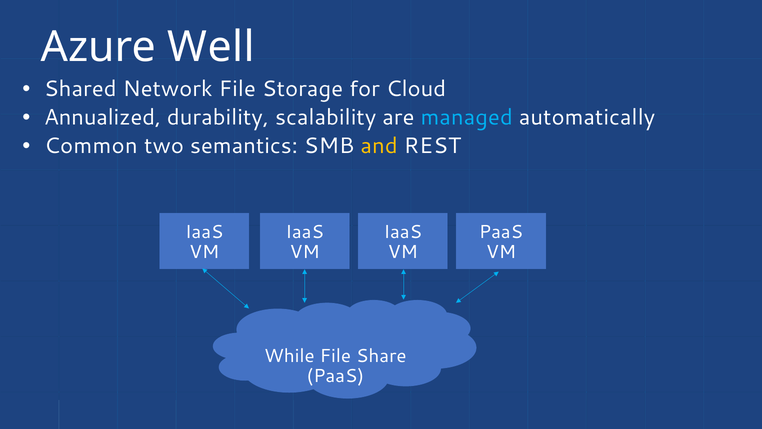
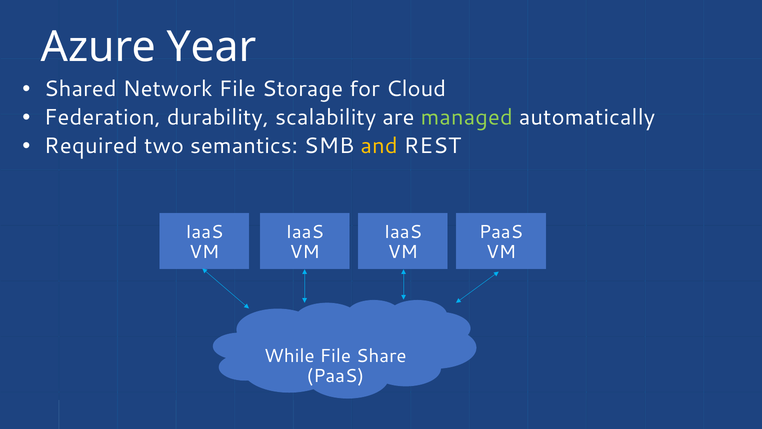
Well: Well -> Year (212, 47)
Annualized: Annualized -> Federation (102, 118)
managed colour: light blue -> light green (467, 118)
Common: Common -> Required (91, 146)
